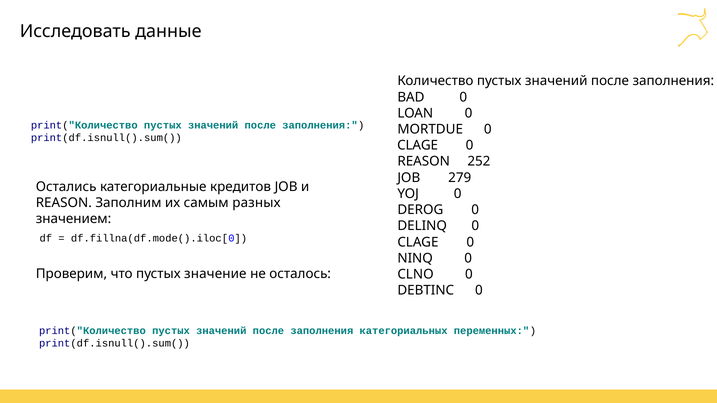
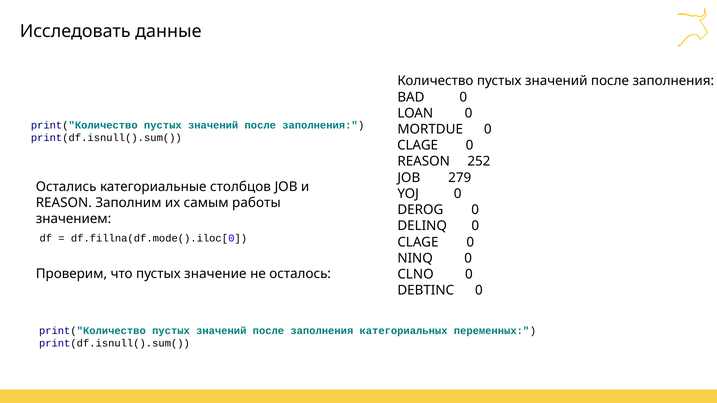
кредитов: кредитов -> столбцов (240, 187)
разных: разных -> работы (256, 203)
